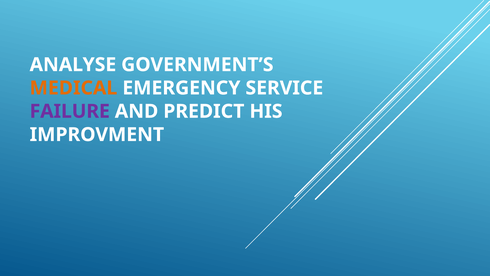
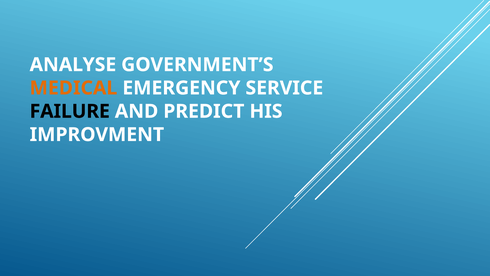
FAILURE colour: purple -> black (70, 111)
